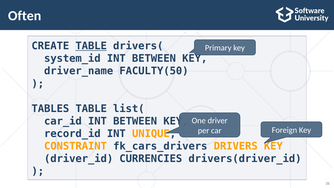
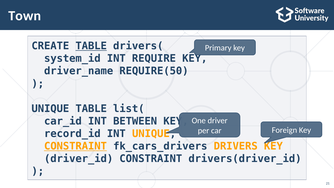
Often: Often -> Town (25, 16)
BETWEEN: BETWEEN -> REQUIRE (154, 58)
FACULTY(50: FACULTY(50 -> REQUIRE(50 (154, 71)
TABLES: TABLES -> UNIQUE (50, 109)
CONSTRAINT underline: none -> present (75, 146)
driver_id CURRENCIES: CURRENCIES -> CONSTRAINT (151, 159)
